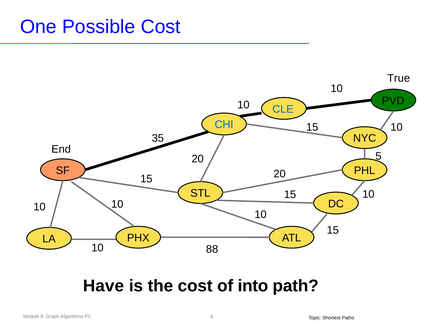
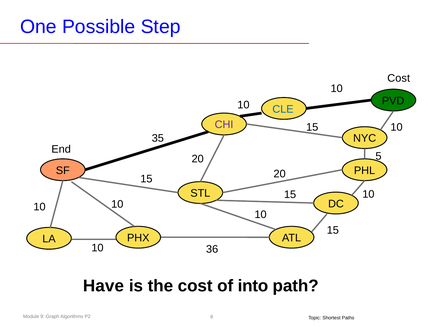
Possible Cost: Cost -> Step (161, 27)
True: True -> Cost (399, 78)
CHI colour: blue -> purple (224, 125)
88: 88 -> 36 (212, 249)
